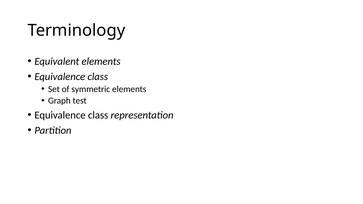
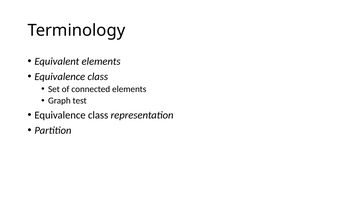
symmetric: symmetric -> connected (91, 89)
